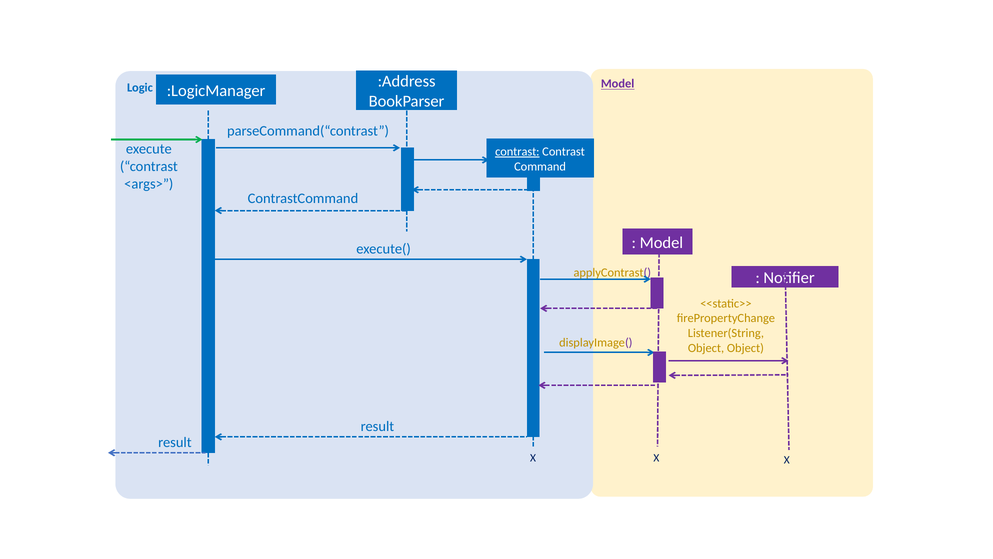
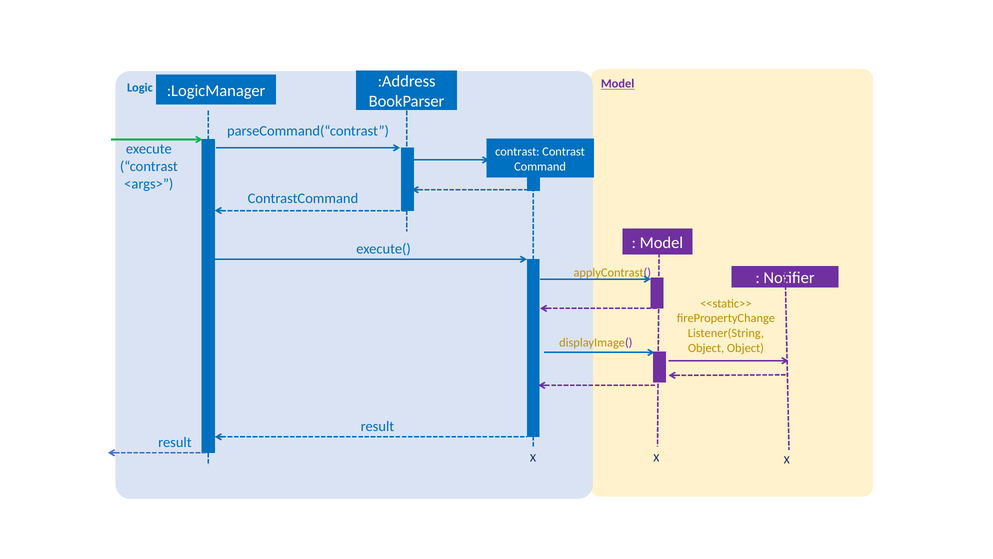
contrast underline: present -> none (517, 151)
